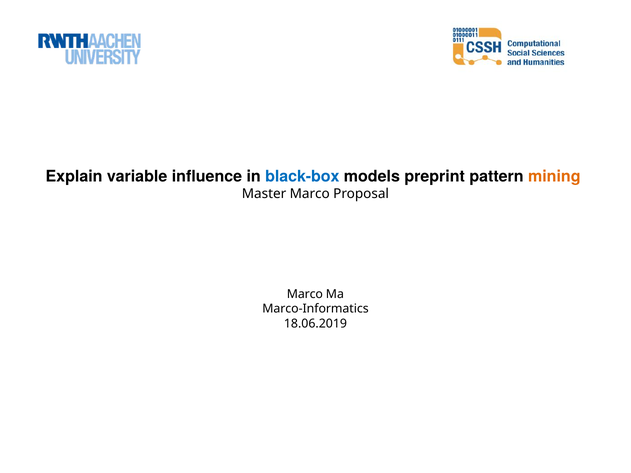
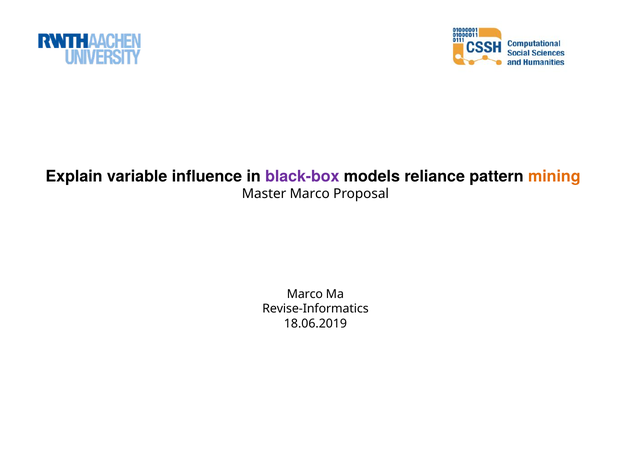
black-box colour: blue -> purple (302, 177)
preprint: preprint -> reliance (435, 177)
Marco-Informatics: Marco-Informatics -> Revise-Informatics (315, 309)
